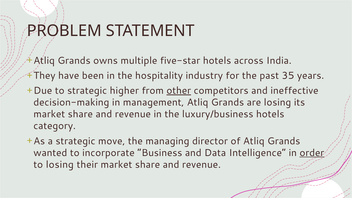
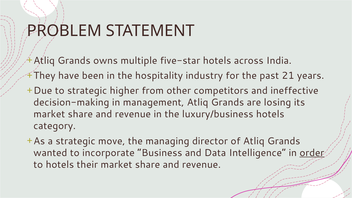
35: 35 -> 21 (288, 76)
other underline: present -> none (179, 91)
to losing: losing -> hotels (60, 165)
